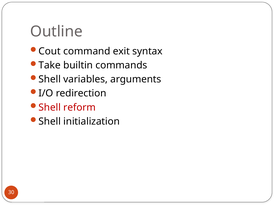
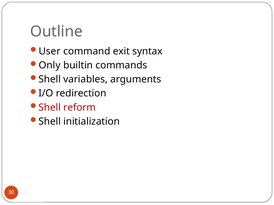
Cout: Cout -> User (50, 51)
Take: Take -> Only (50, 65)
